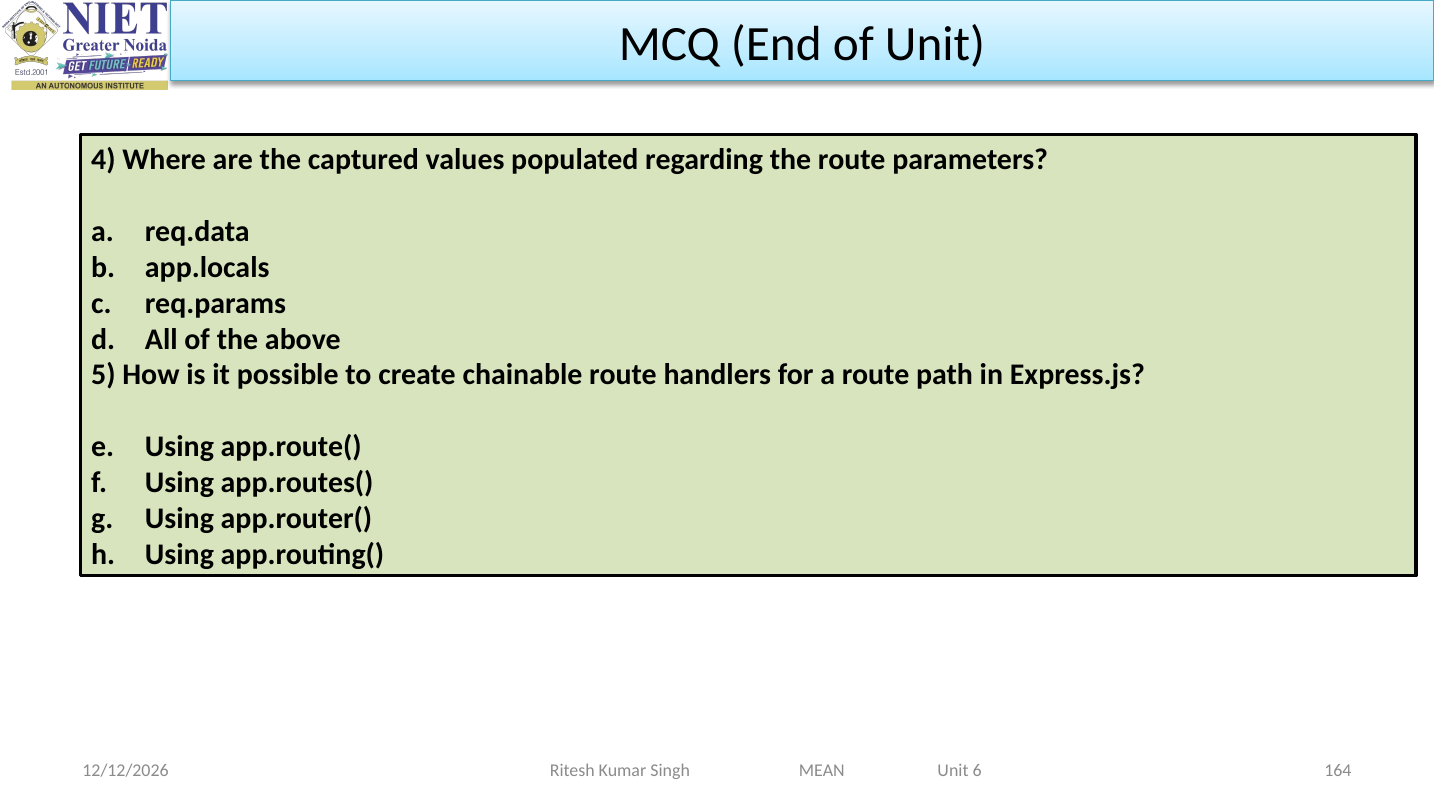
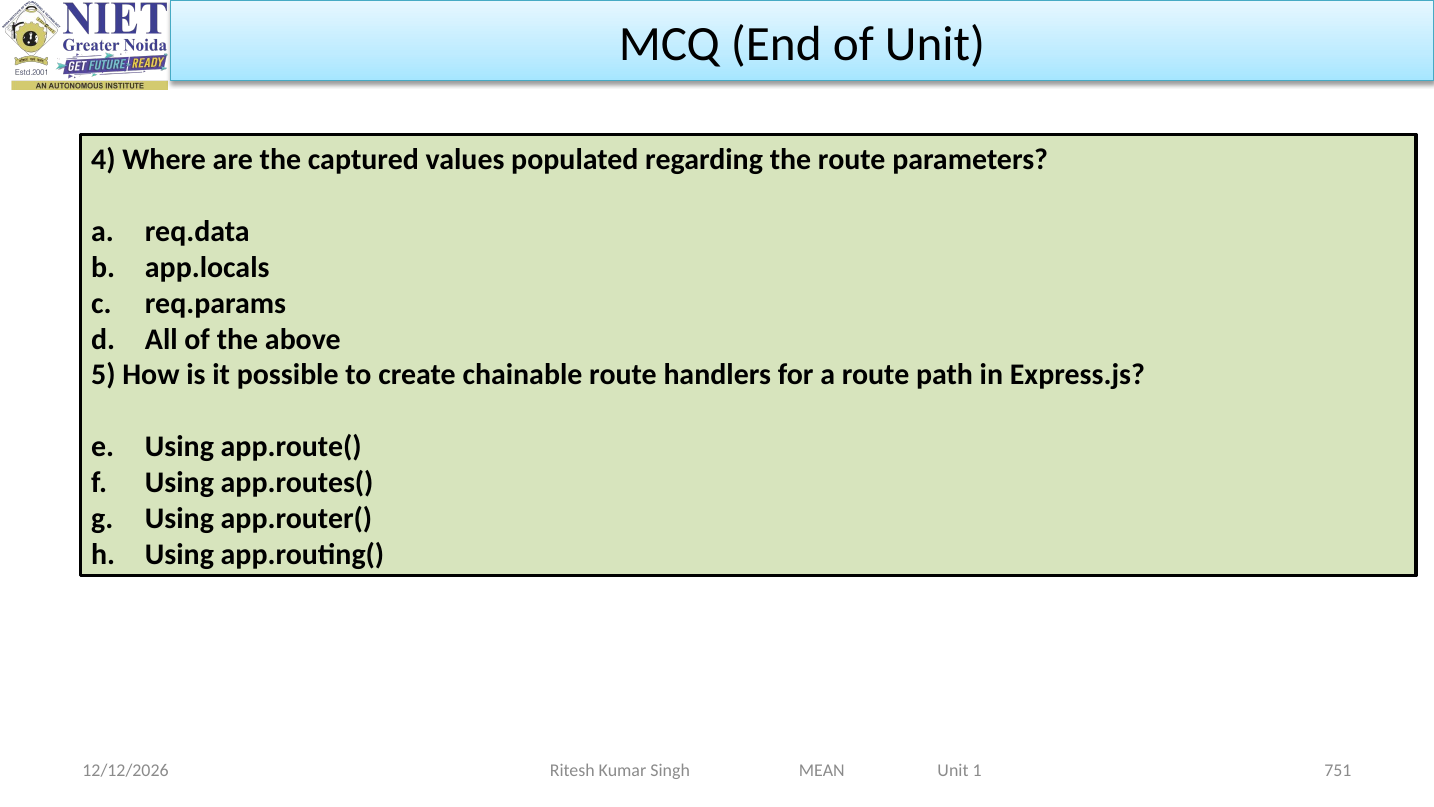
164: 164 -> 751 (1338, 770)
6: 6 -> 1 (977, 770)
